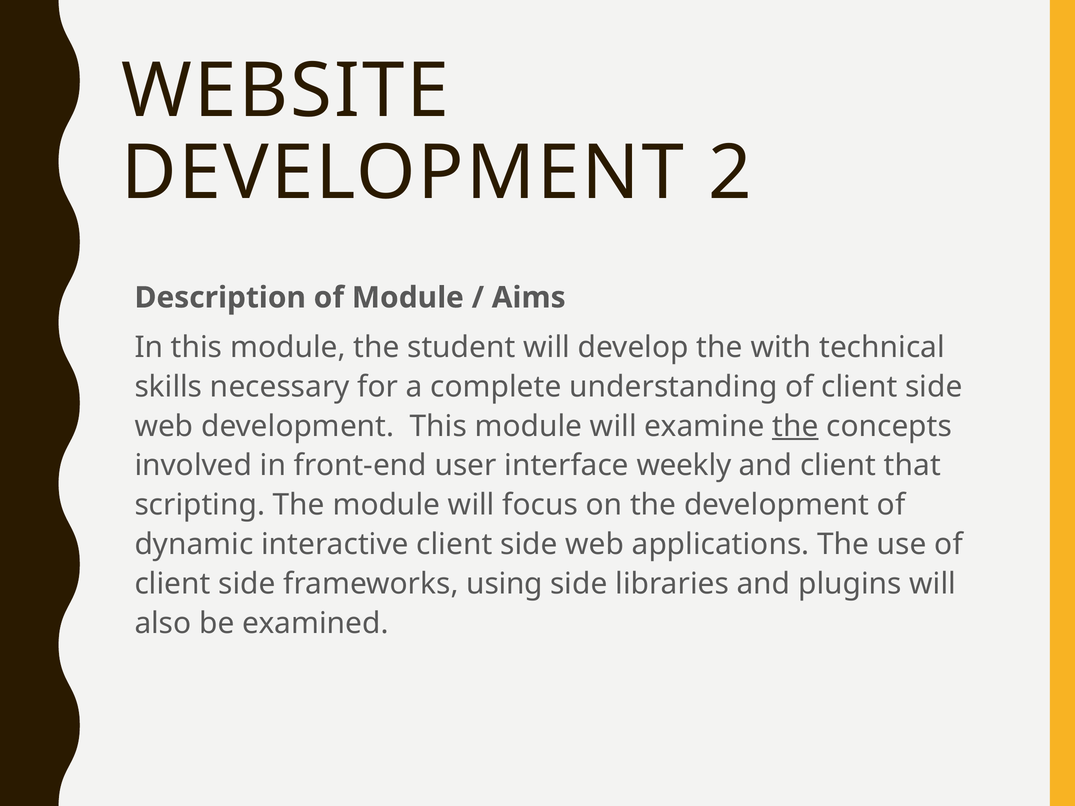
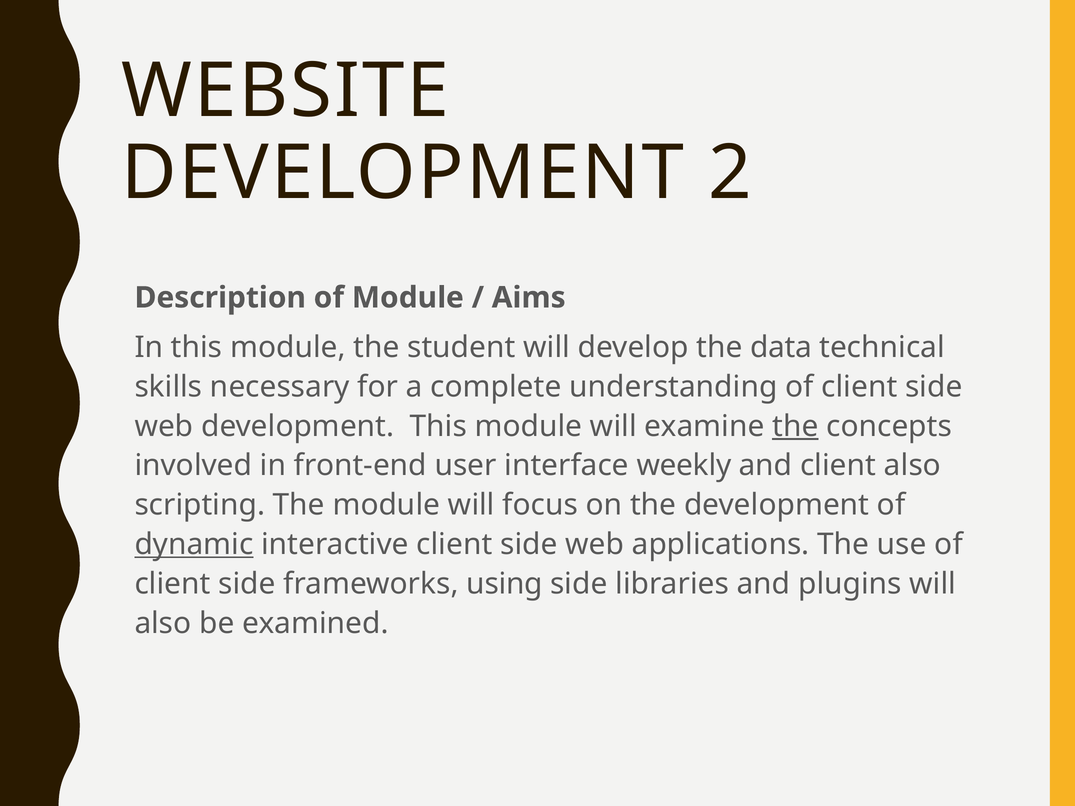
with: with -> data (781, 348)
client that: that -> also (912, 466)
dynamic underline: none -> present (194, 545)
